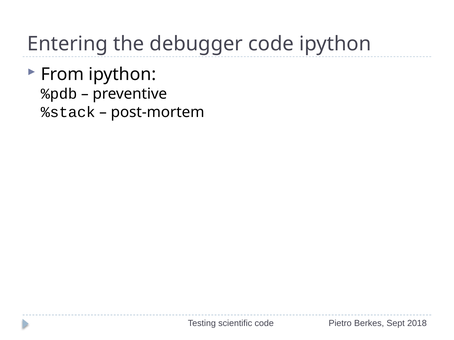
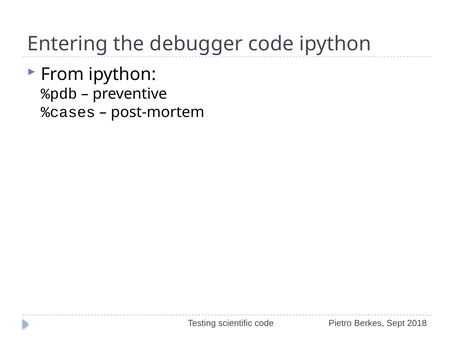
%stack: %stack -> %cases (68, 112)
